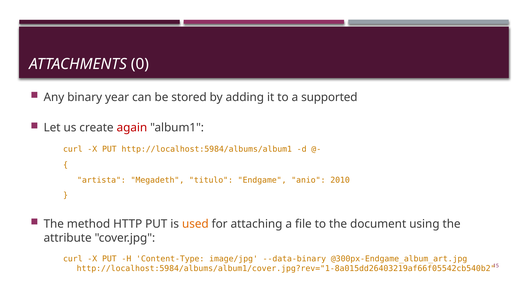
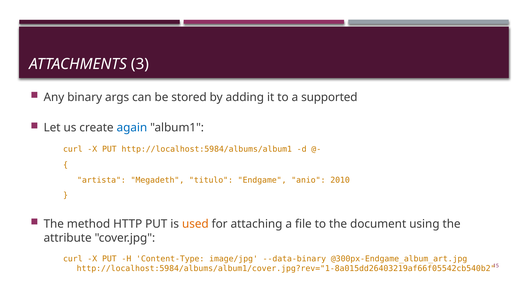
0: 0 -> 3 (140, 64)
year: year -> args (117, 97)
again colour: red -> blue (132, 128)
